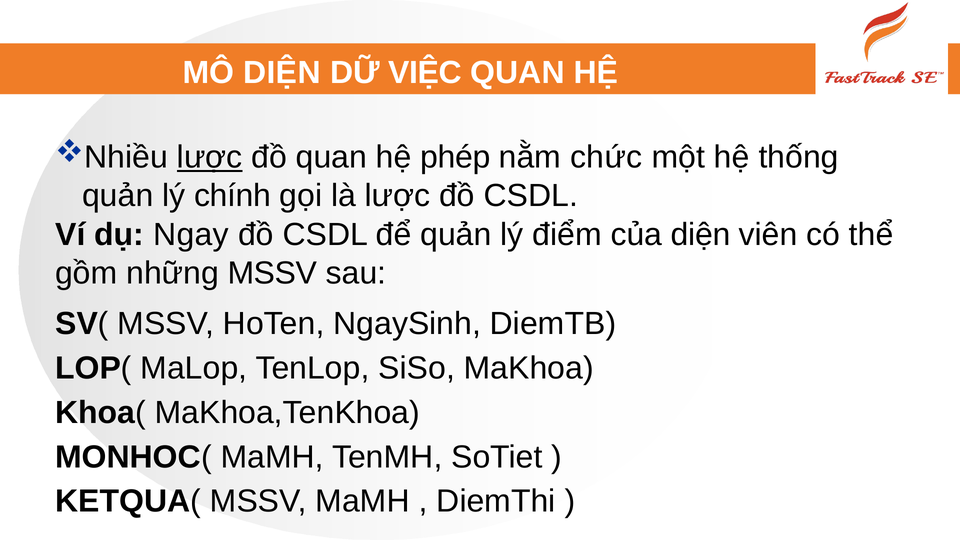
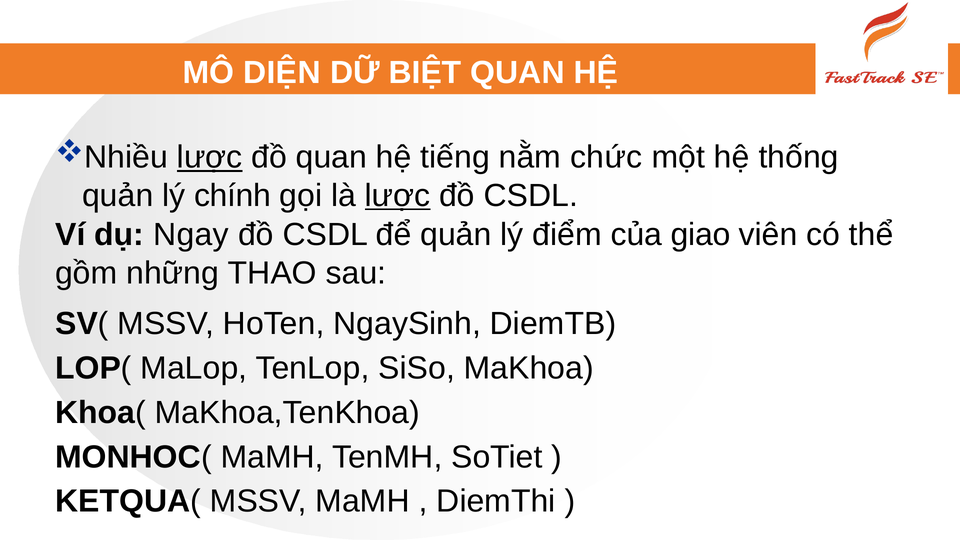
VIỆC: VIỆC -> BIỆT (425, 73)
phép: phép -> tiếng (455, 157)
lược underline: none -> present (398, 195)
của diện: diện -> giao (701, 235)
những MSSV: MSSV -> THAO (272, 273)
